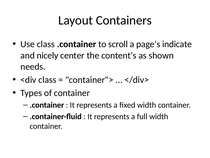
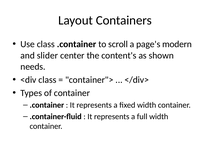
indicate: indicate -> modern (177, 44)
nicely: nicely -> slider (47, 55)
